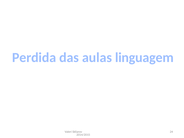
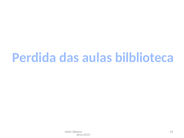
linguagem: linguagem -> bilblioteca (144, 58)
